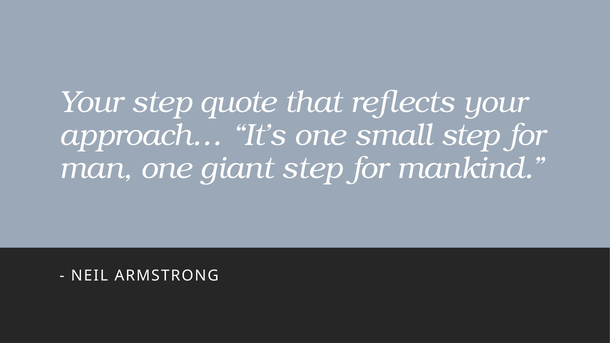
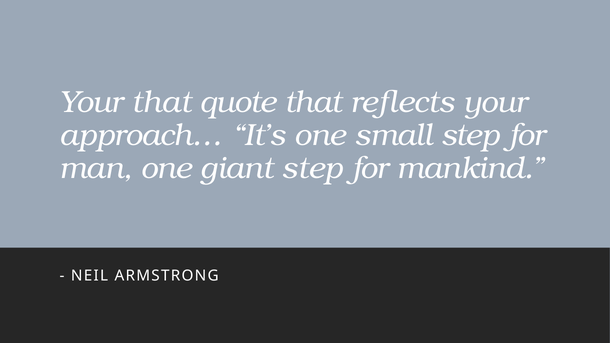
Your step: step -> that (161, 102)
